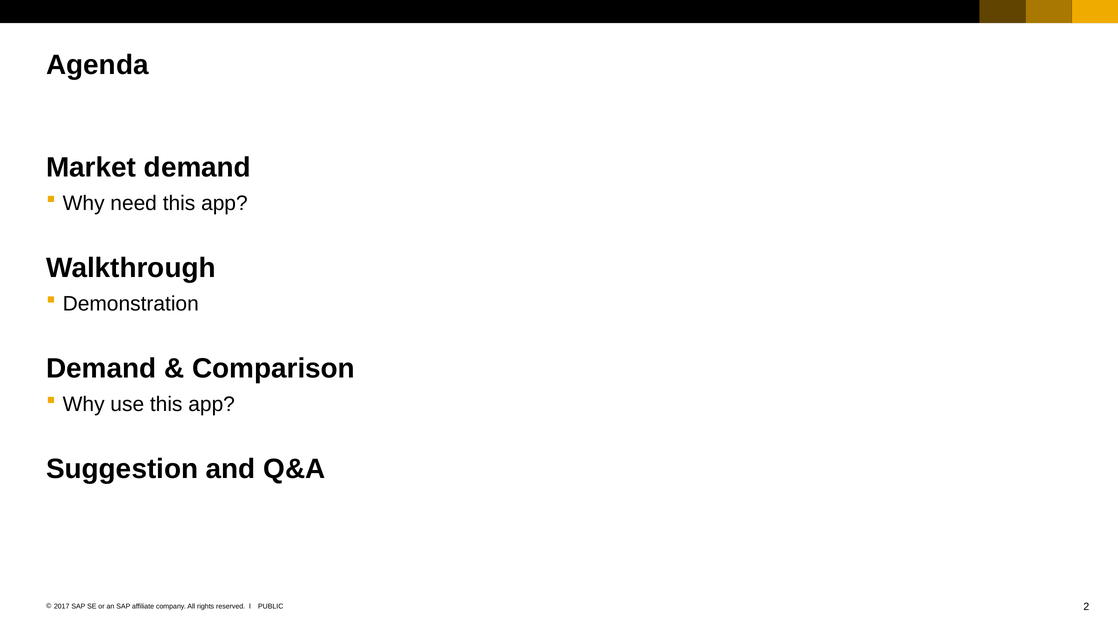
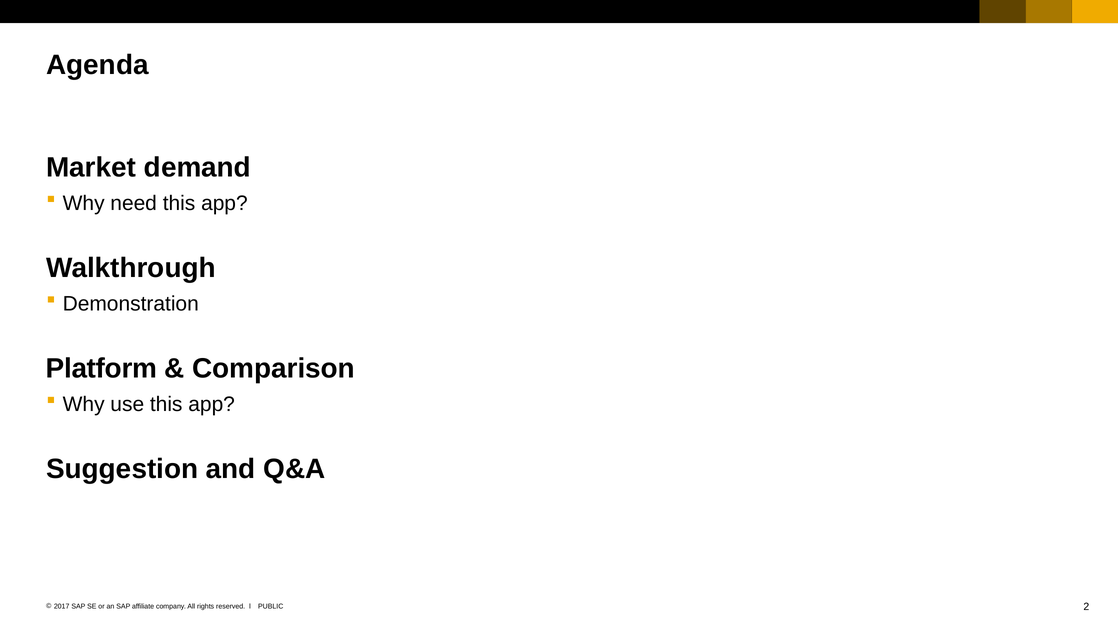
Demand: Demand -> Platform (101, 368)
